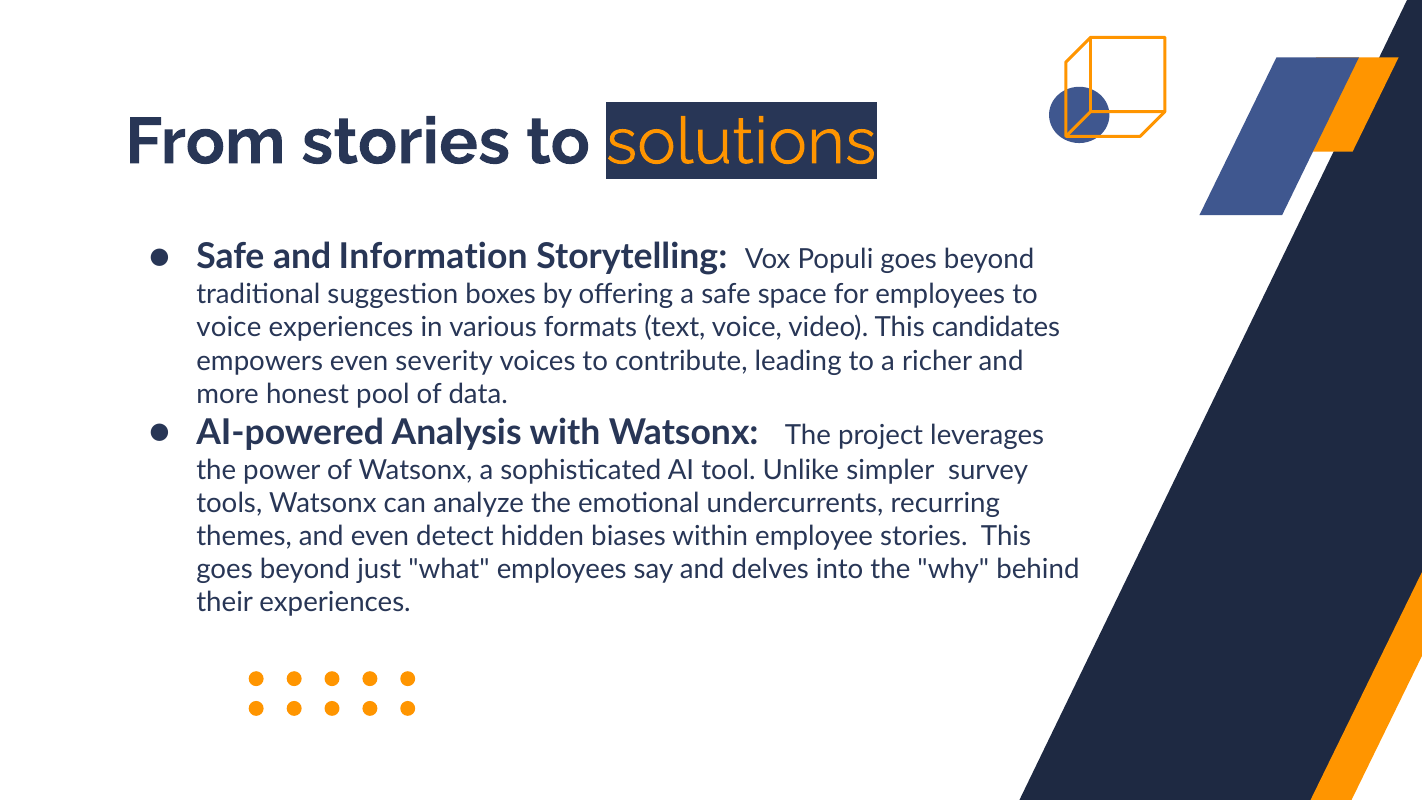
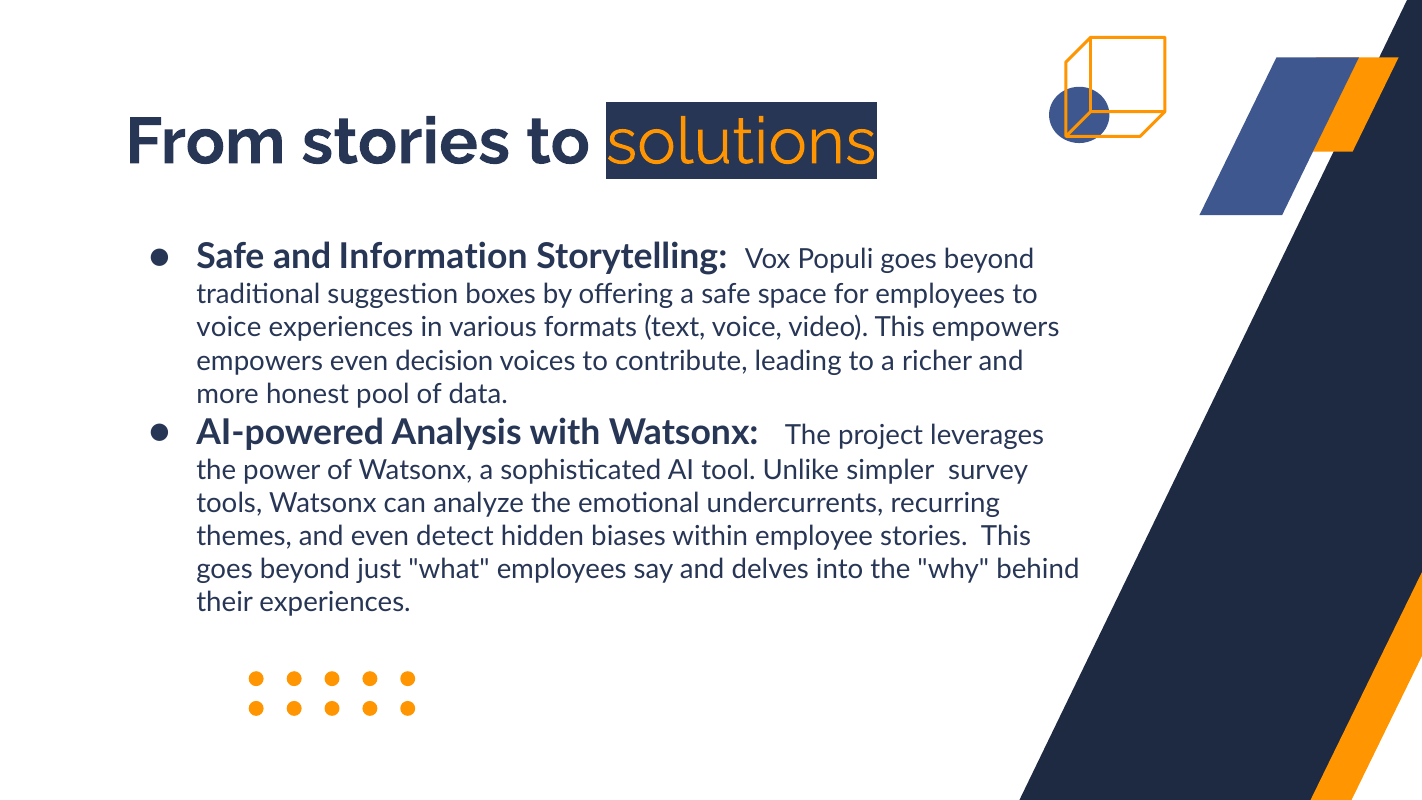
This candidates: candidates -> empowers (996, 328)
severity: severity -> decision (444, 361)
